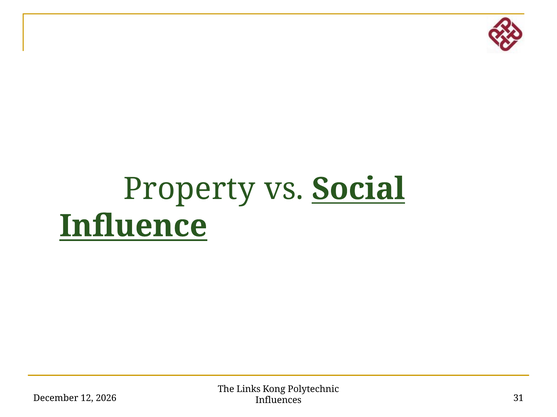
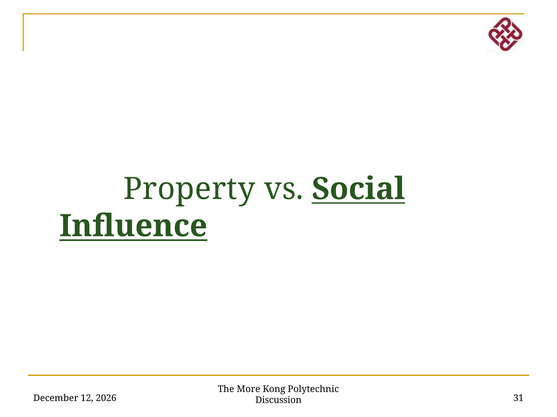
Links: Links -> More (248, 390)
Influences: Influences -> Discussion (279, 401)
